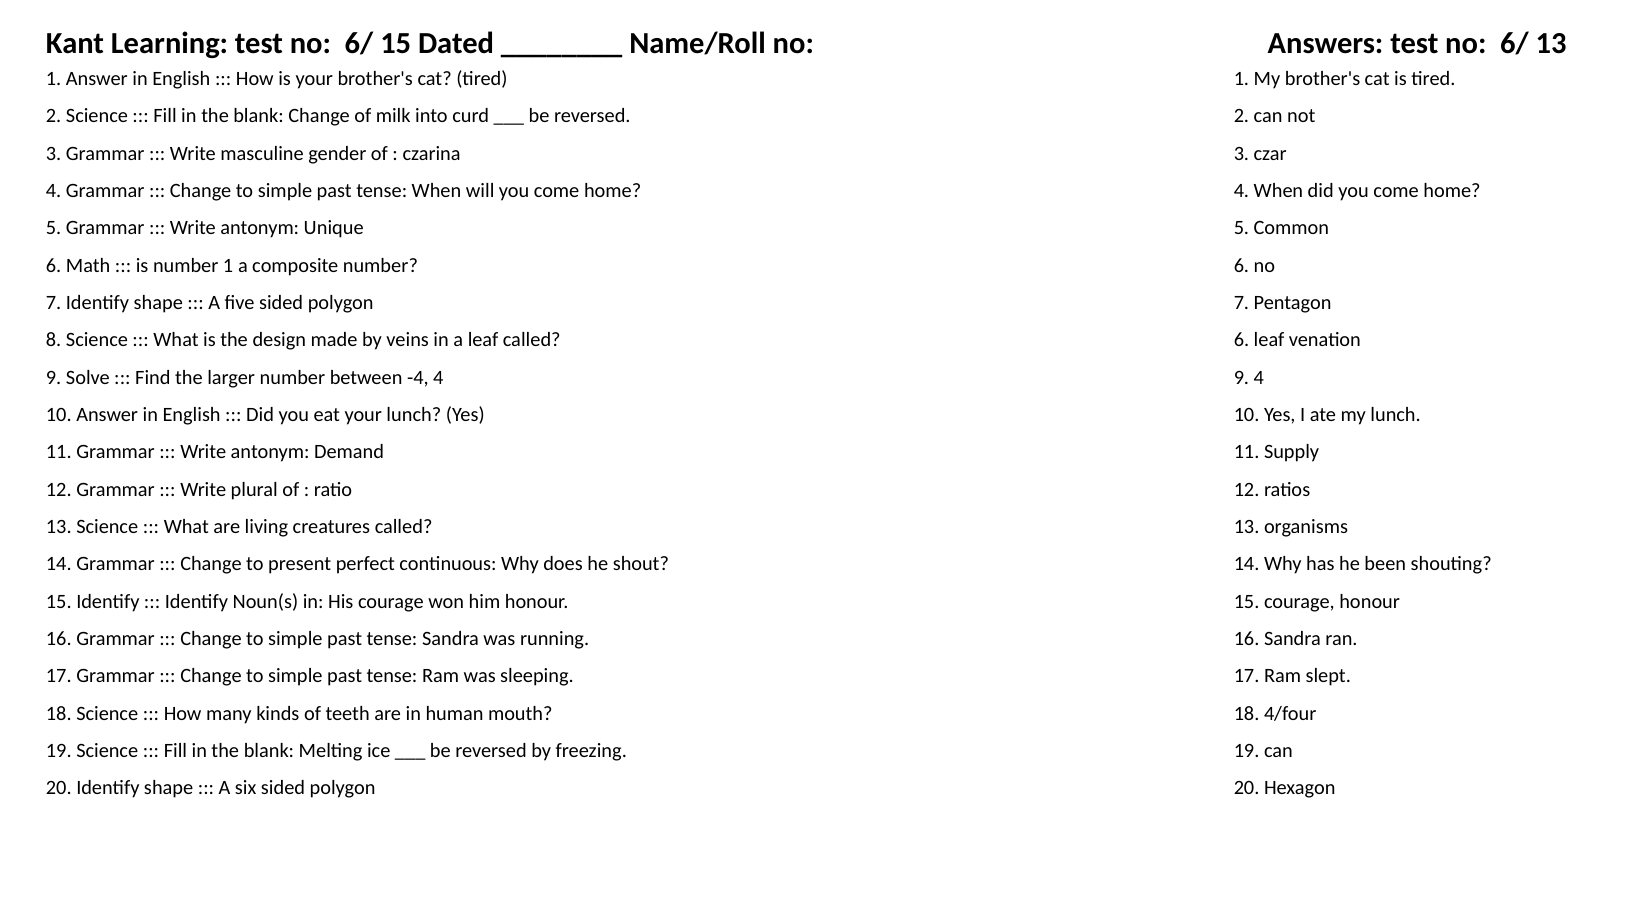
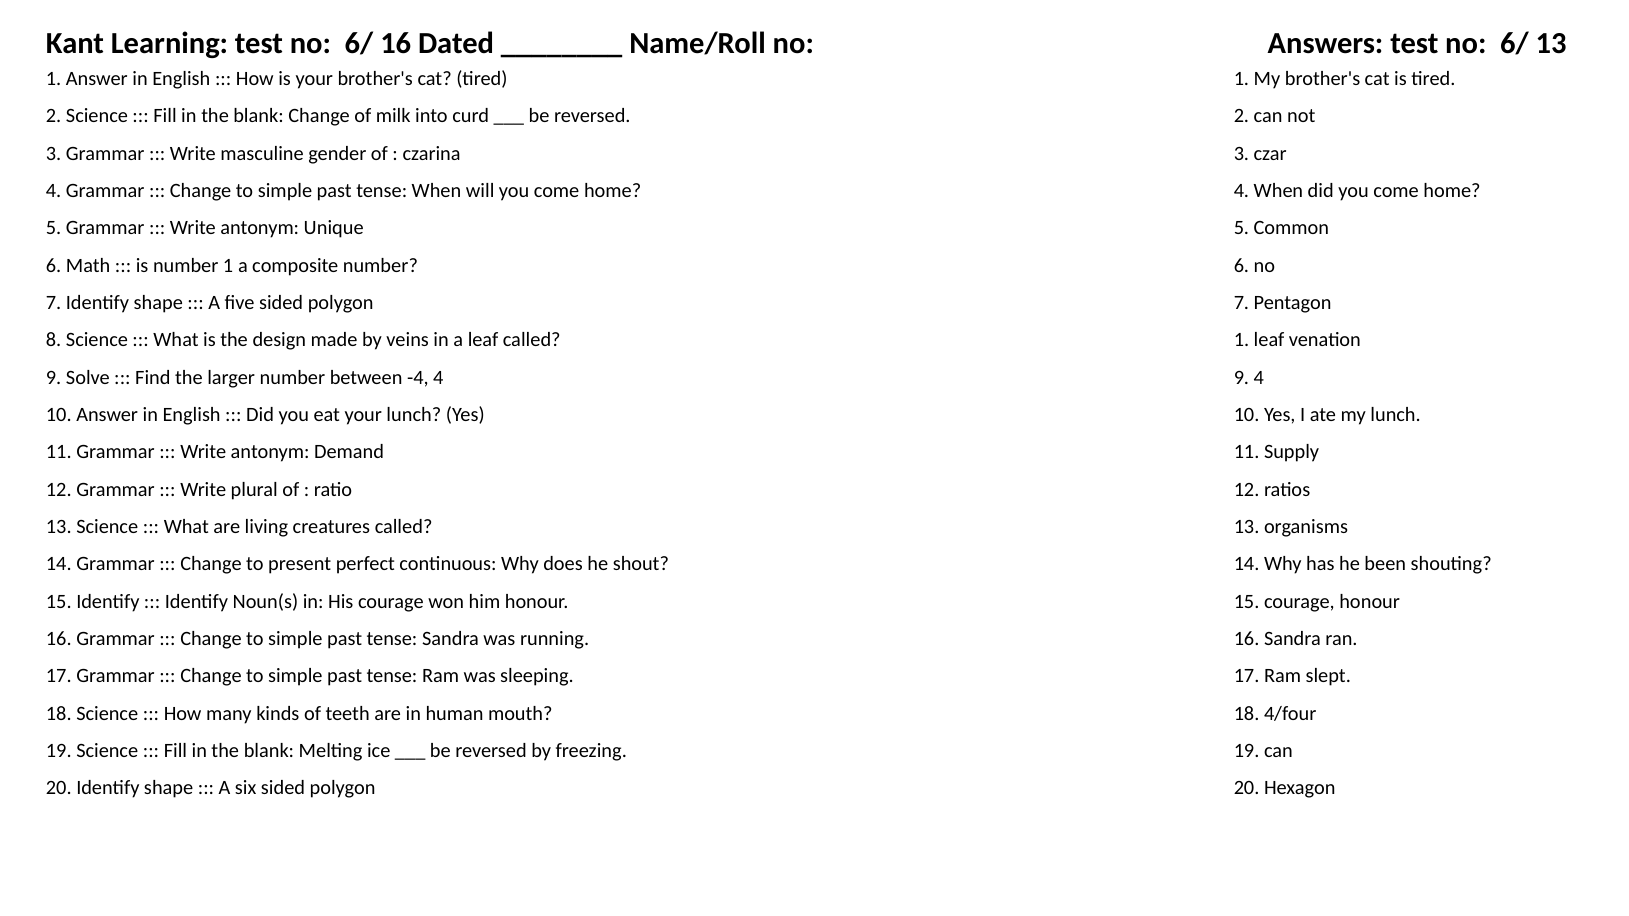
6/ 15: 15 -> 16 (396, 43)
called 6: 6 -> 1 (1241, 340)
